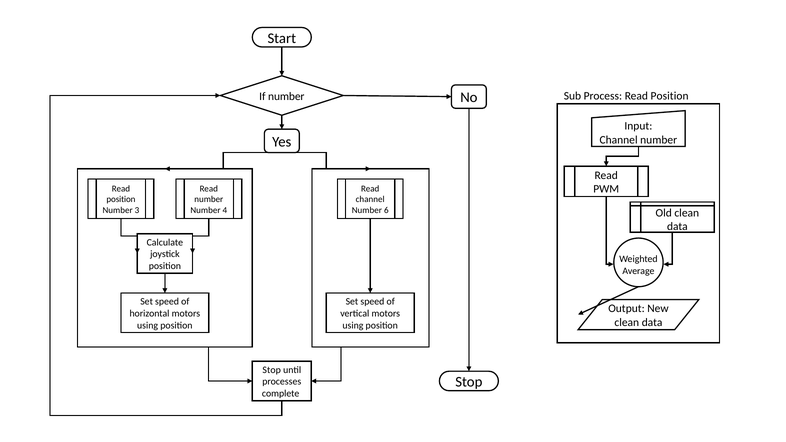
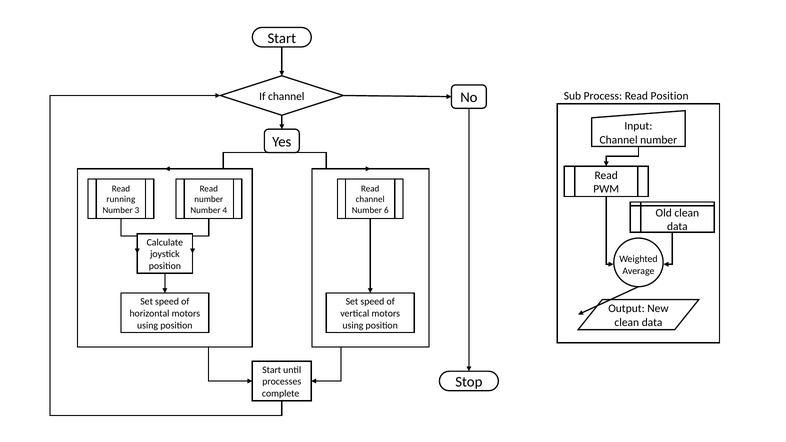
If number: number -> channel (286, 96)
position: position -> running (121, 199)
Stop: Stop -> Start (272, 370)
